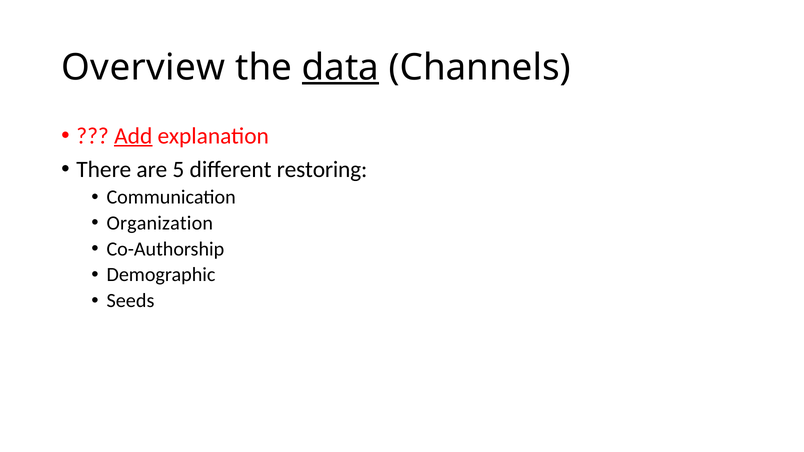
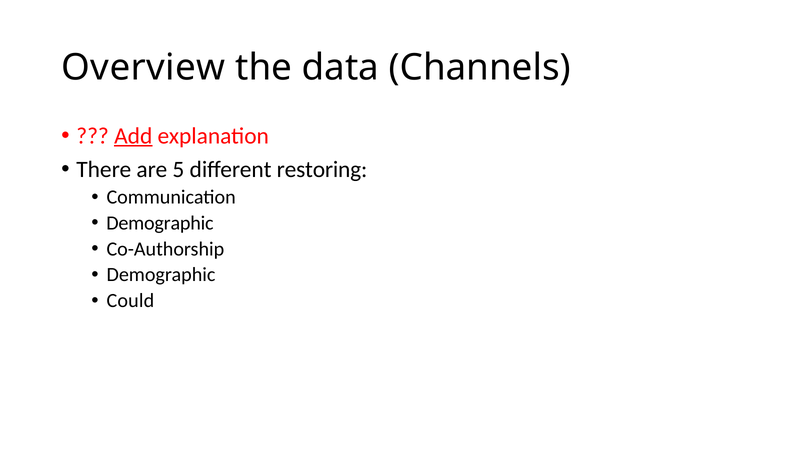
data underline: present -> none (340, 68)
Organization: Organization -> Demographic (160, 223)
Seeds: Seeds -> Could (130, 301)
